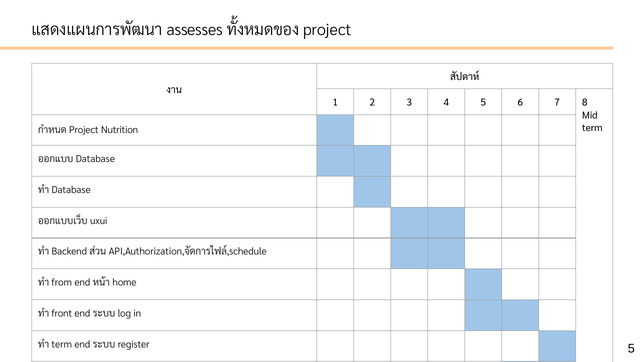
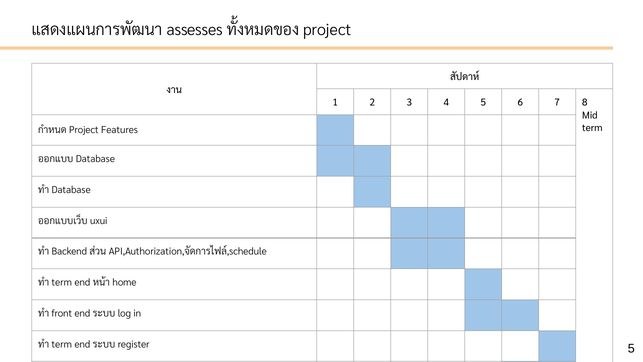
Nutrition: Nutrition -> Features (119, 130)
from: from -> term (62, 282)
